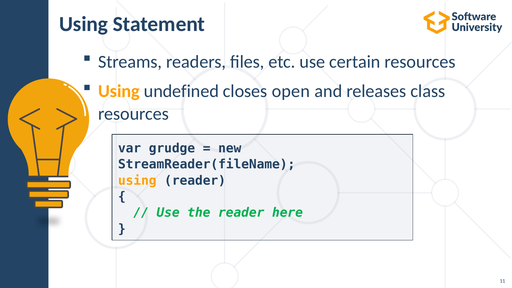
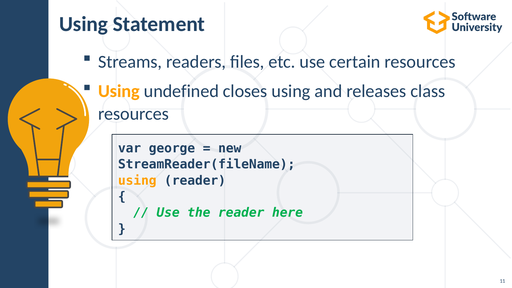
closes open: open -> using (291, 91)
grudge: grudge -> george (172, 148)
